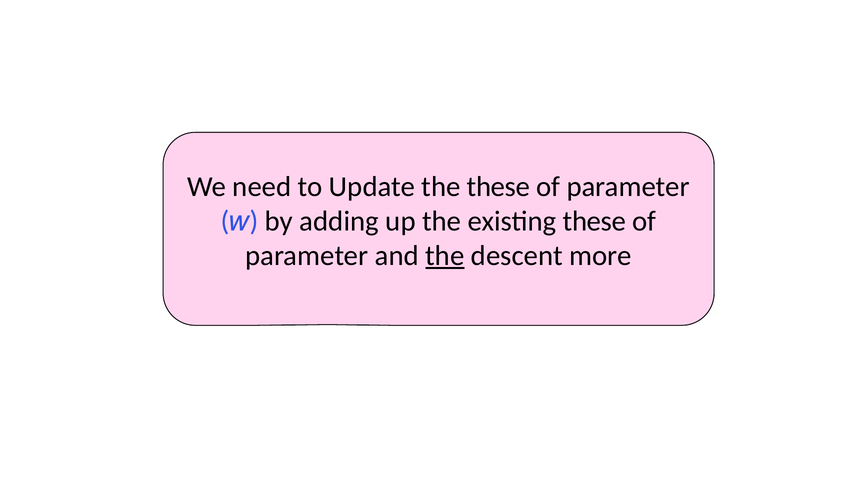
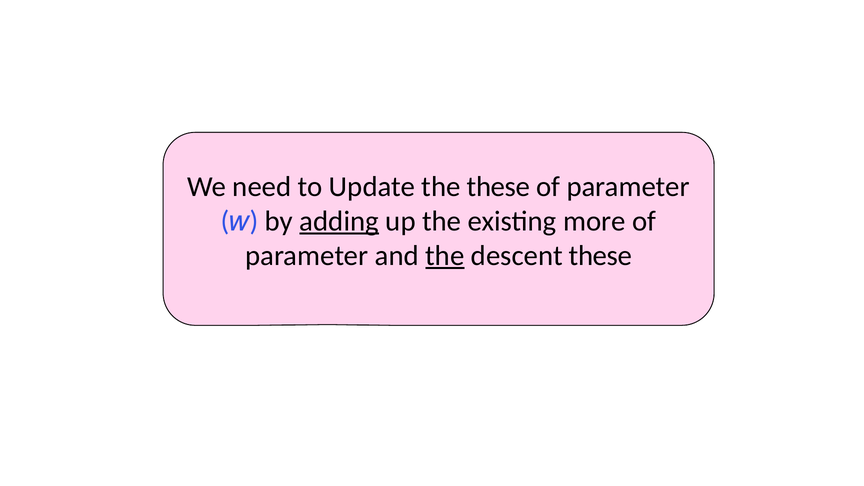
adding underline: none -> present (339, 221)
existing these: these -> more (594, 221)
descent more: more -> these (601, 256)
